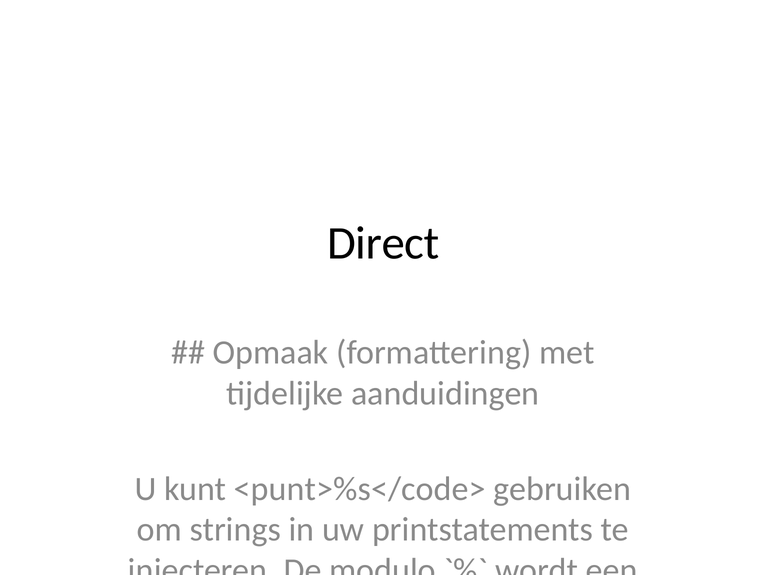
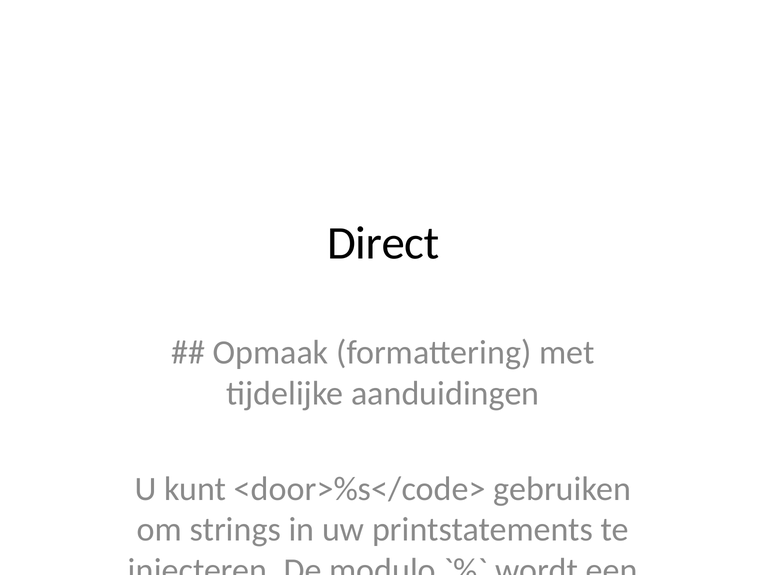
<punt>%s</code>: <punt>%s</code> -> <door>%s</code> (360, 488)
